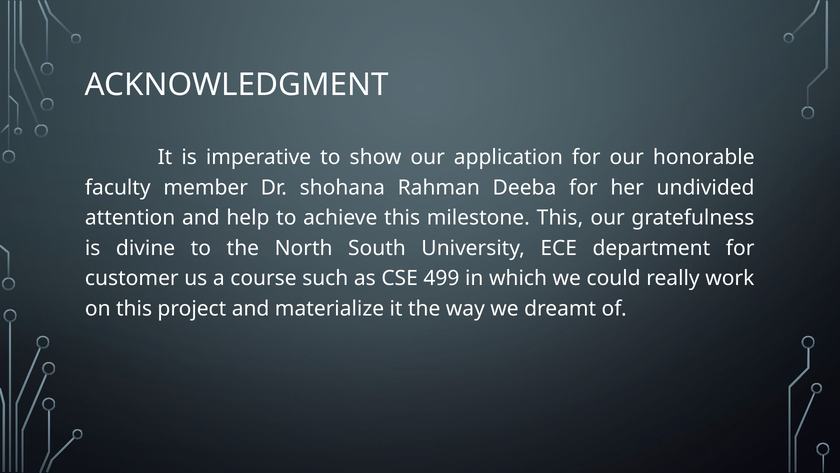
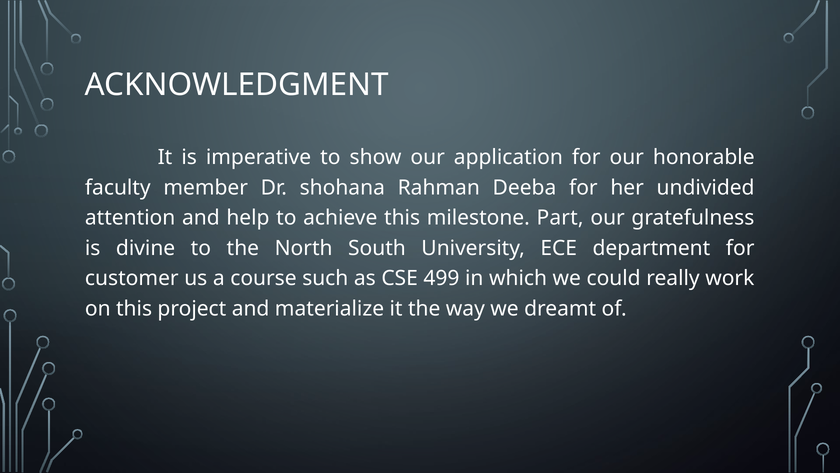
milestone This: This -> Part (560, 218)
